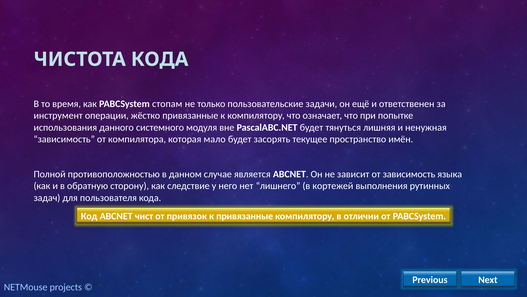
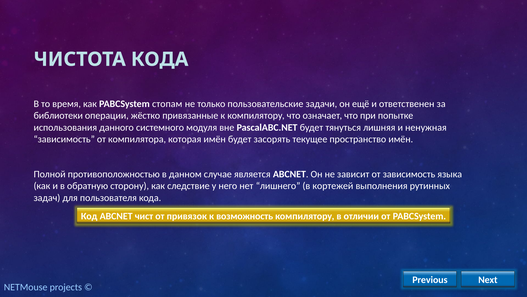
инструмент: инструмент -> библиотеки (58, 115)
которая мало: мало -> имён (215, 139)
к привязанные: привязанные -> возможность (245, 216)
